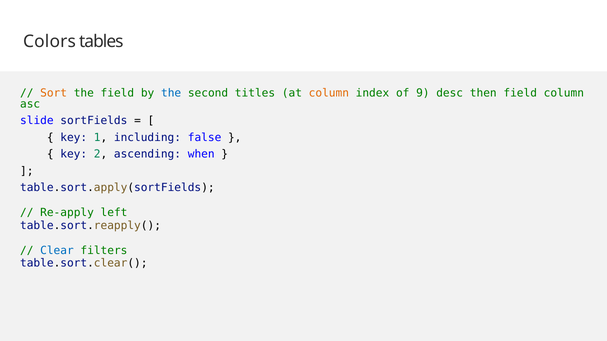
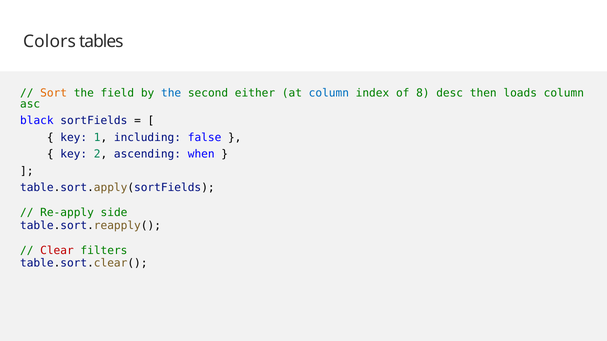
titles: titles -> either (255, 93)
column colour: orange -> blue (329, 93)
9: 9 -> 8 (423, 93)
then field: field -> loads (520, 93)
slide: slide -> black (37, 121)
left: left -> side (114, 213)
Clear colour: blue -> red (57, 251)
